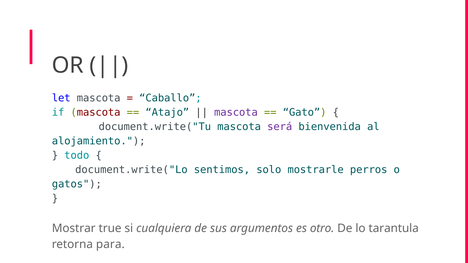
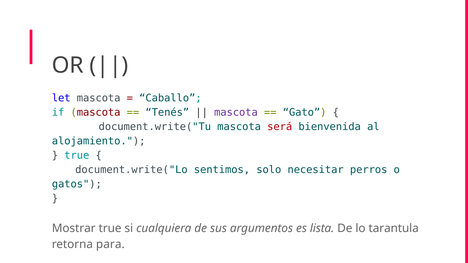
Atajo: Atajo -> Tenés (167, 113)
será colour: purple -> red (280, 127)
todo: todo -> true (77, 156)
mostrarle: mostrarle -> necesitar (316, 170)
otro: otro -> lista (322, 228)
